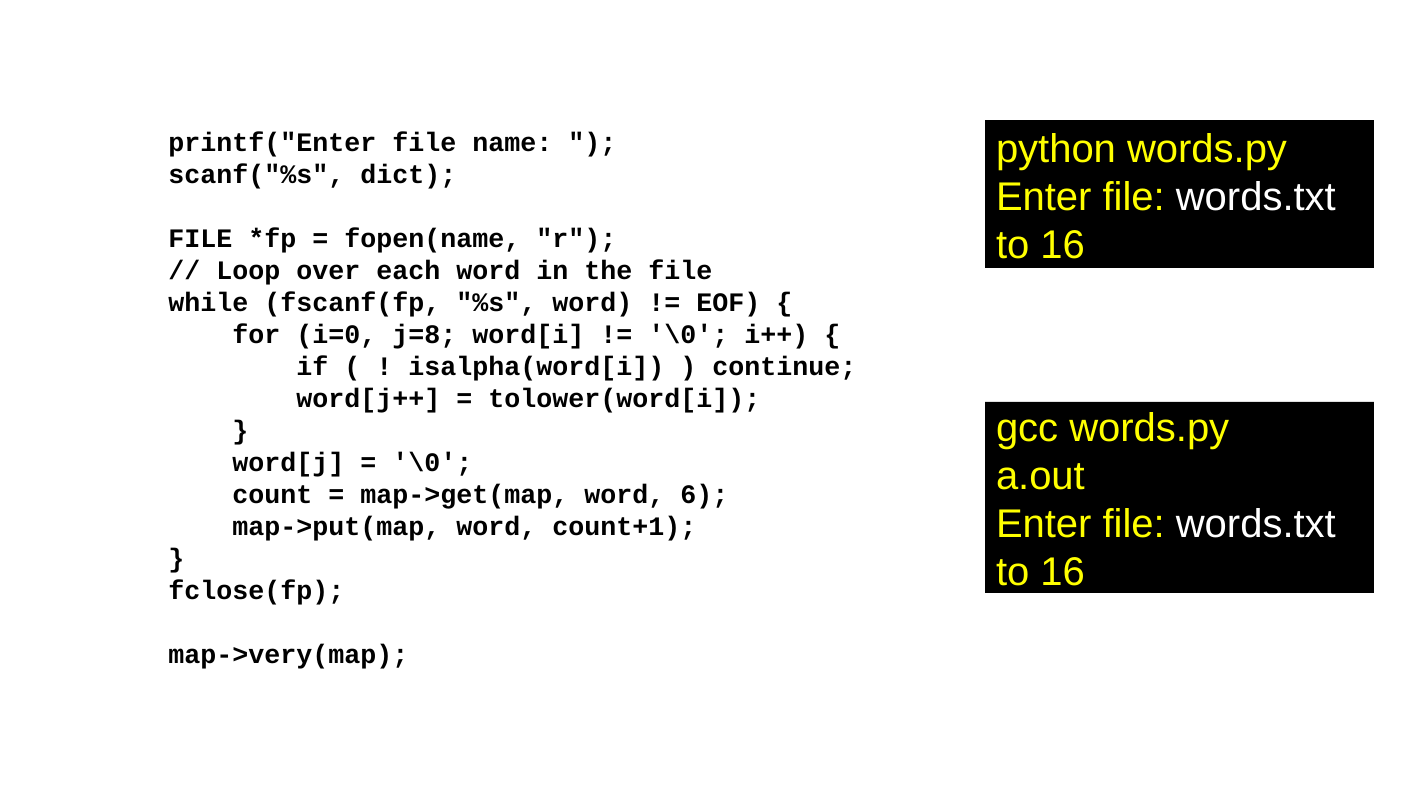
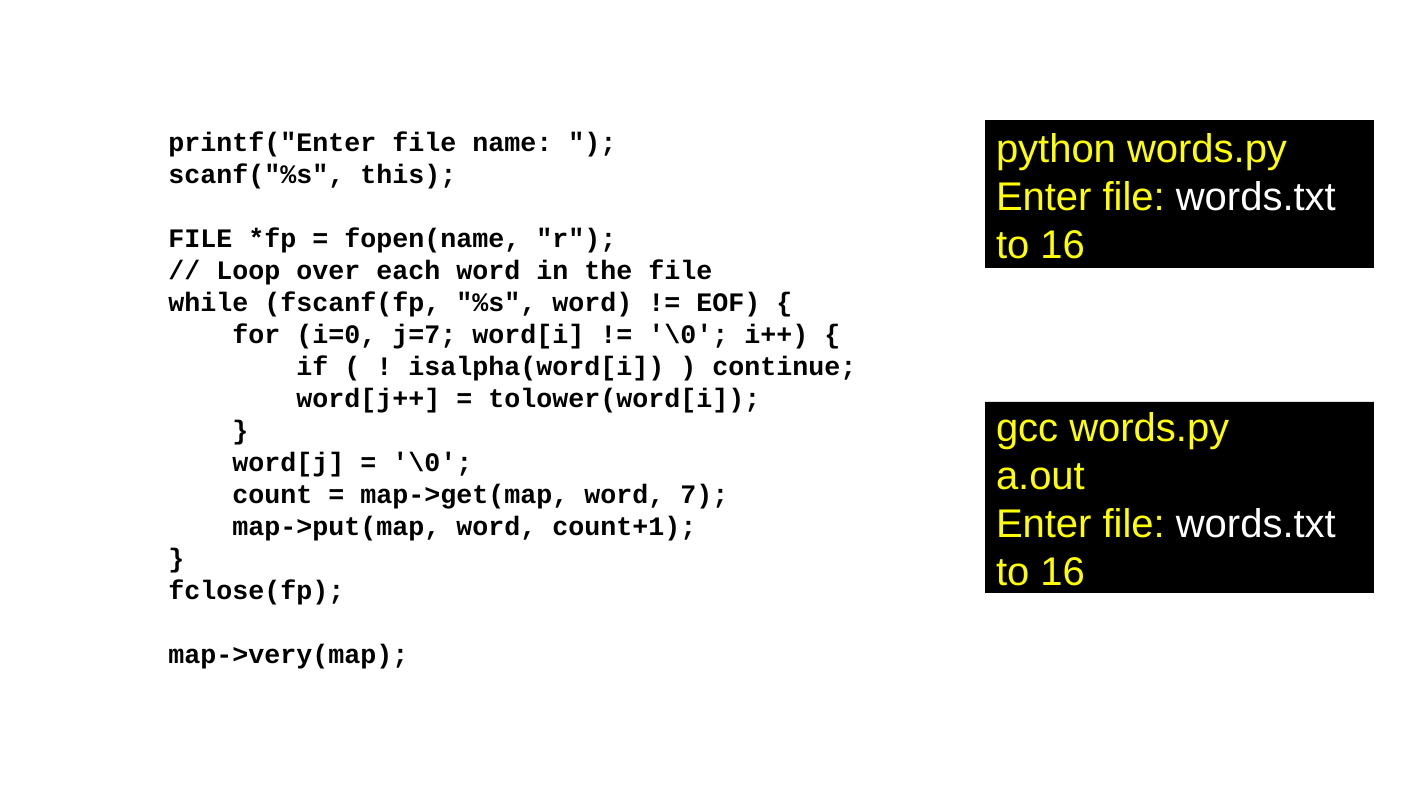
dict: dict -> this (408, 175)
j=8: j=8 -> j=7 (424, 335)
6: 6 -> 7 (704, 495)
